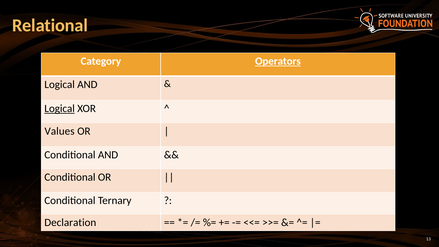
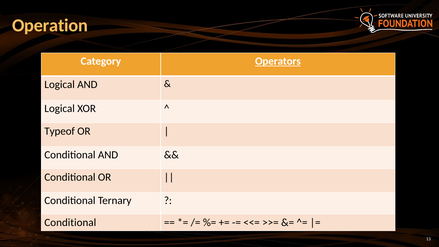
Relational: Relational -> Operation (50, 25)
Logical underline: present -> none (60, 109)
Values: Values -> Typeof (60, 131)
Declaration: Declaration -> Conditional (70, 222)
